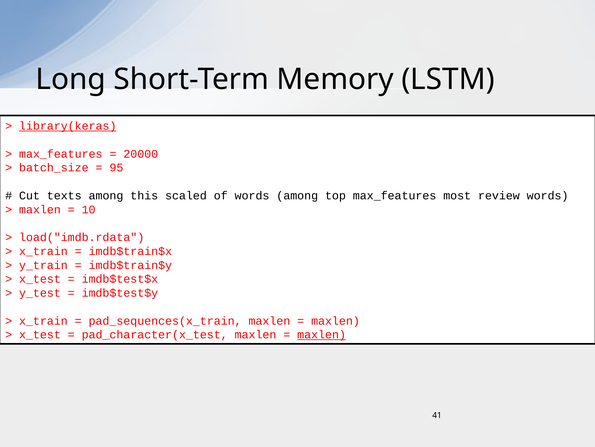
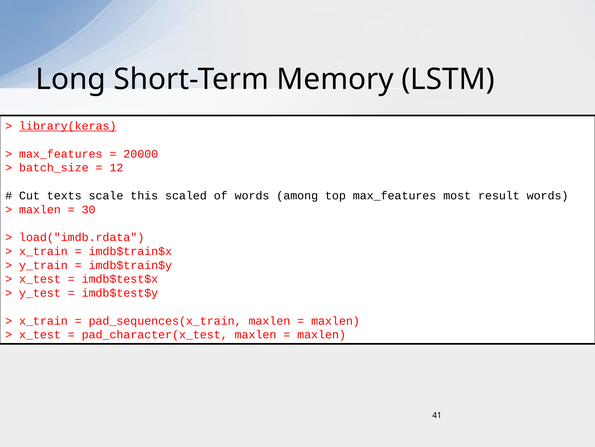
95: 95 -> 12 (116, 168)
texts among: among -> scale (106, 195)
review: review -> result (499, 195)
10: 10 -> 30 (89, 209)
maxlen underline: present -> none (322, 334)
